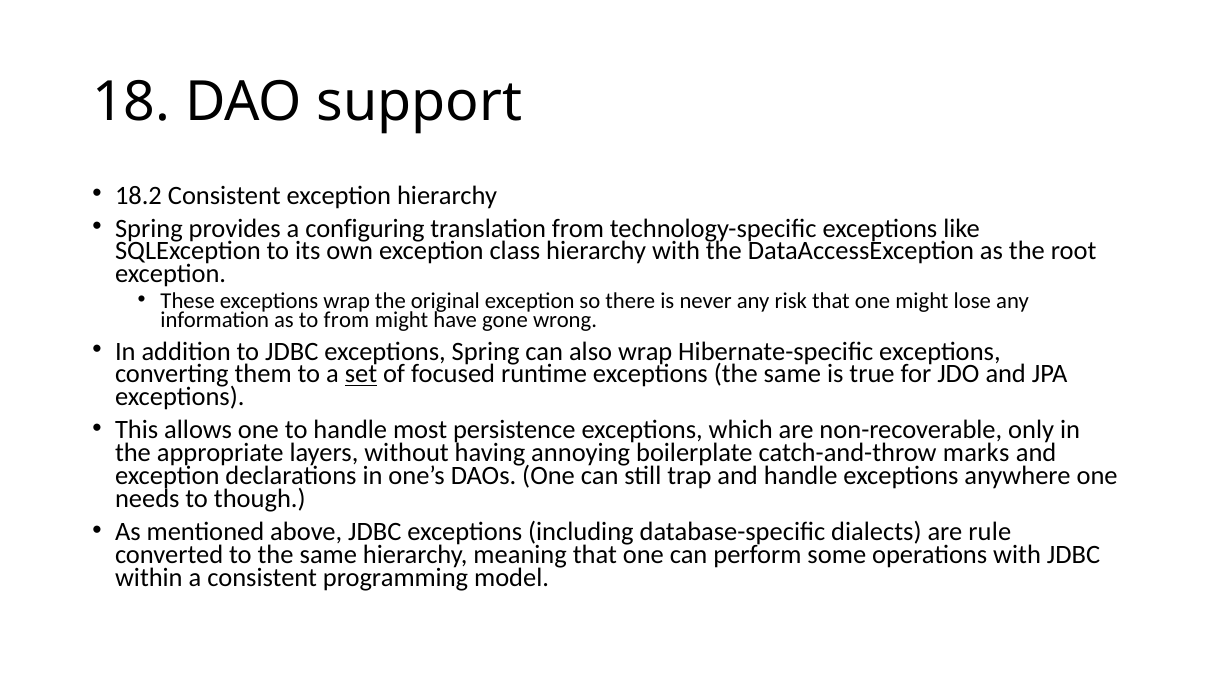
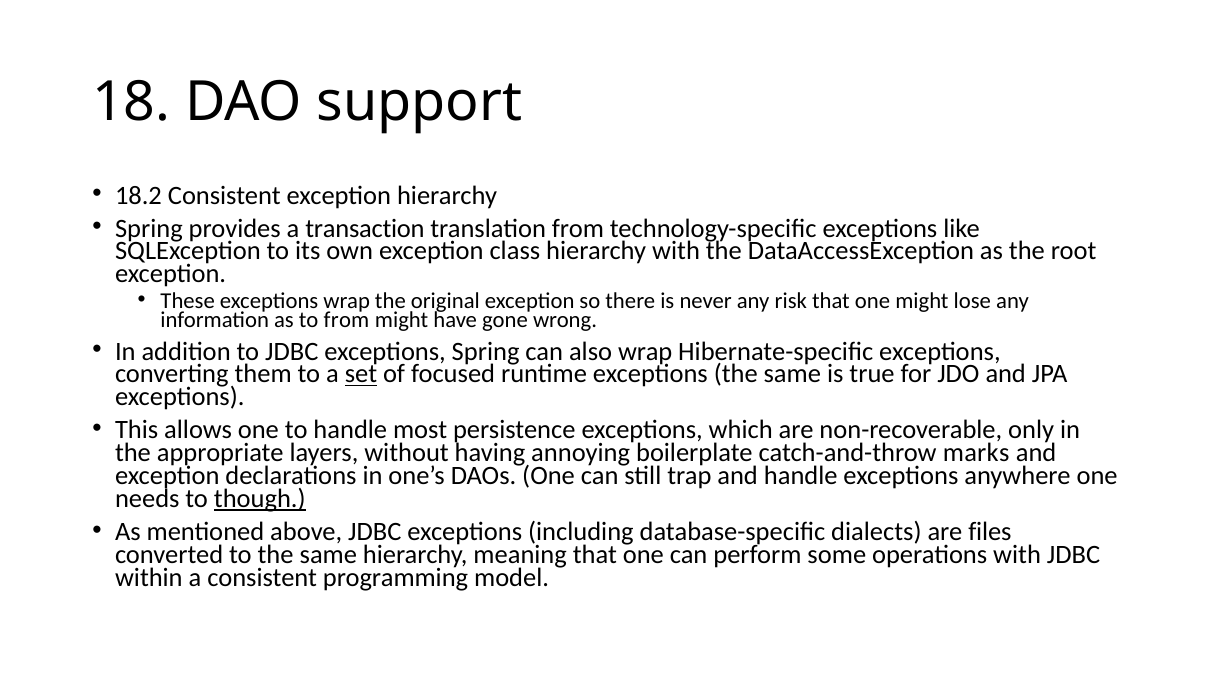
configuring: configuring -> transaction (365, 228)
though underline: none -> present (260, 499)
rule: rule -> files (990, 532)
